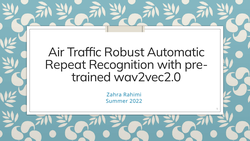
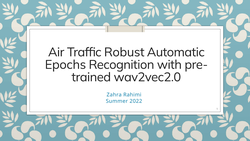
Repeat: Repeat -> Epochs (65, 65)
